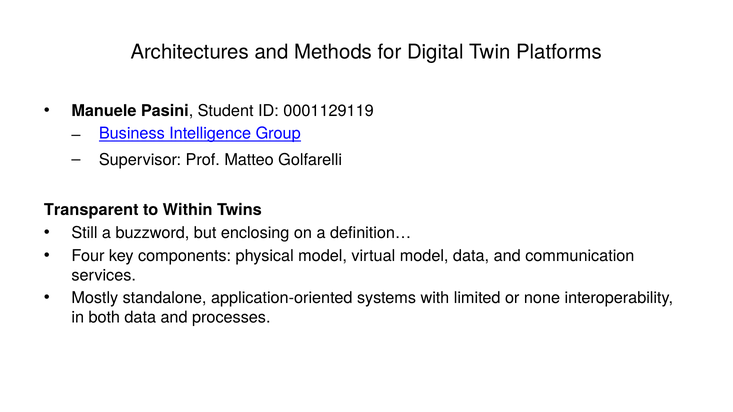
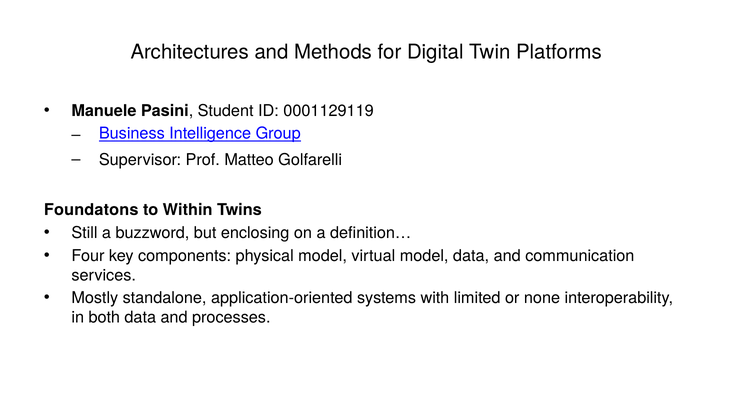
Transparent: Transparent -> Foundatons (91, 210)
